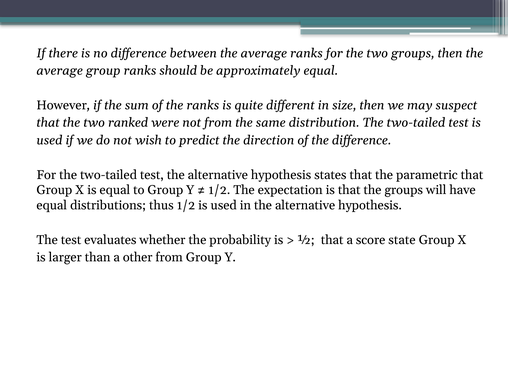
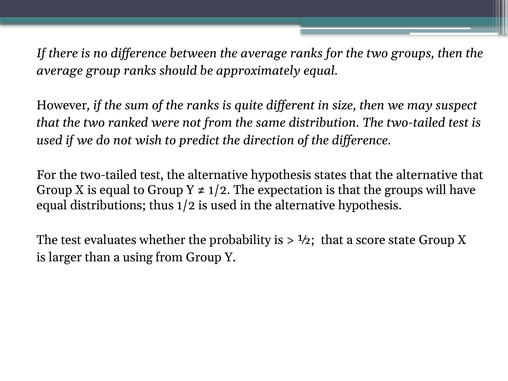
that the parametric: parametric -> alternative (427, 175)
other: other -> using (138, 257)
